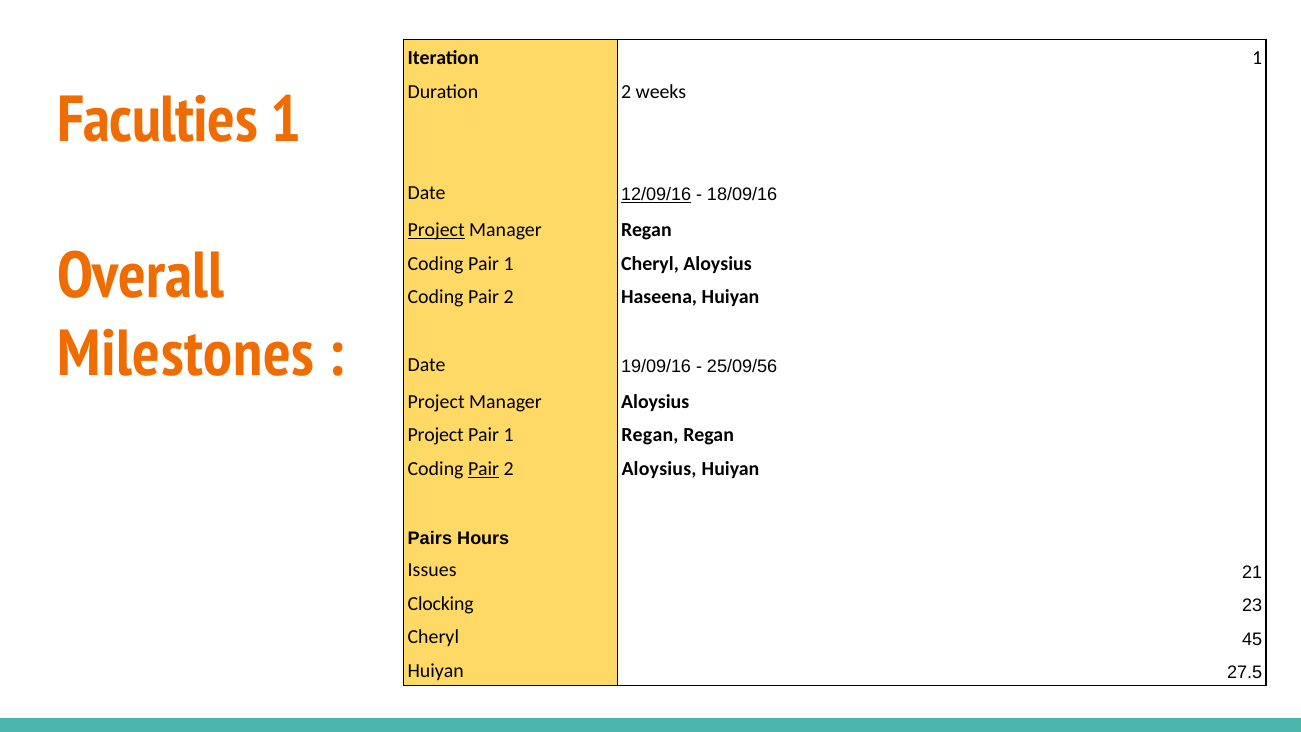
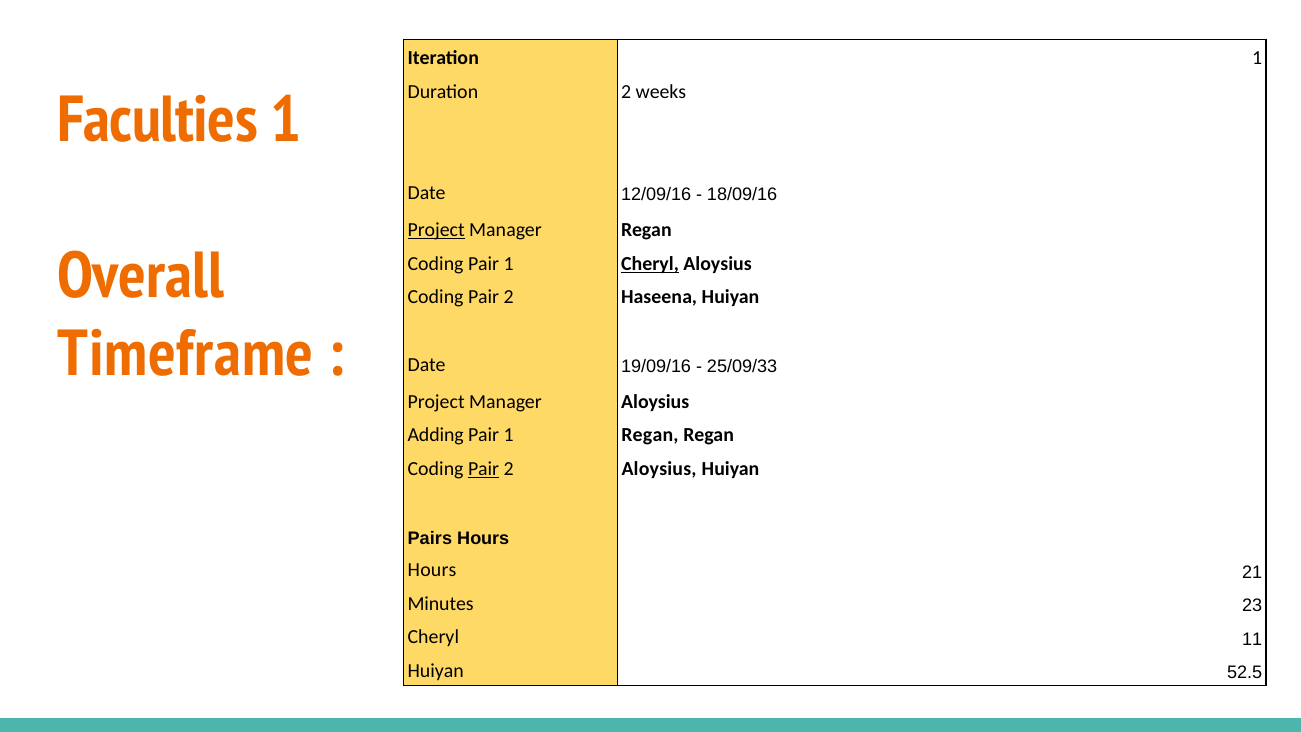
12/09/16 underline: present -> none (656, 195)
Cheryl underline: none -> present (650, 264)
Milestones: Milestones -> Timeframe (186, 354)
25/09/56: 25/09/56 -> 25/09/33 (742, 367)
Project: Project -> Adding (436, 435)
Issues: Issues -> Hours (432, 570)
Clocking: Clocking -> Minutes (441, 603)
45: 45 -> 11 (1252, 639)
27.5: 27.5 -> 52.5 (1245, 673)
